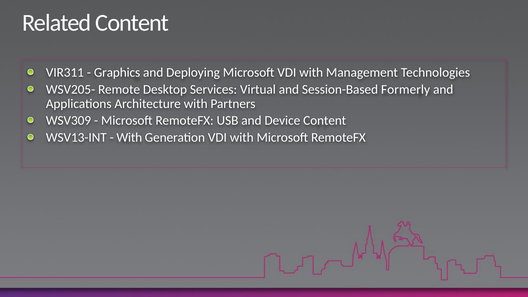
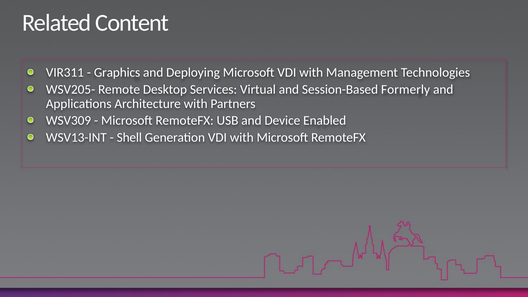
Device Content: Content -> Enabled (325, 121)
With: With -> Shell (129, 137)
